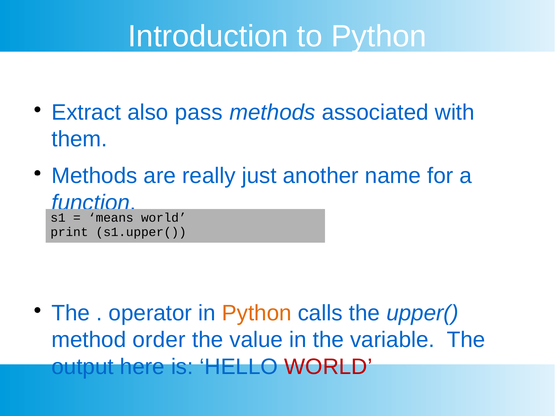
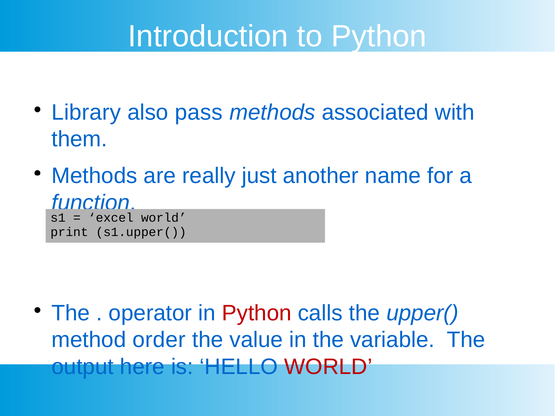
Extract: Extract -> Library (86, 112)
means: means -> excel (111, 218)
Python colour: orange -> red (257, 313)
